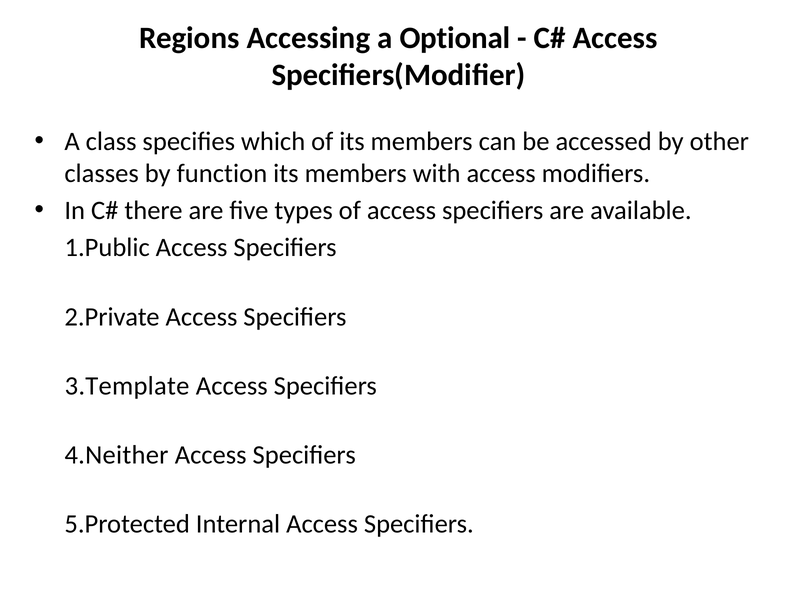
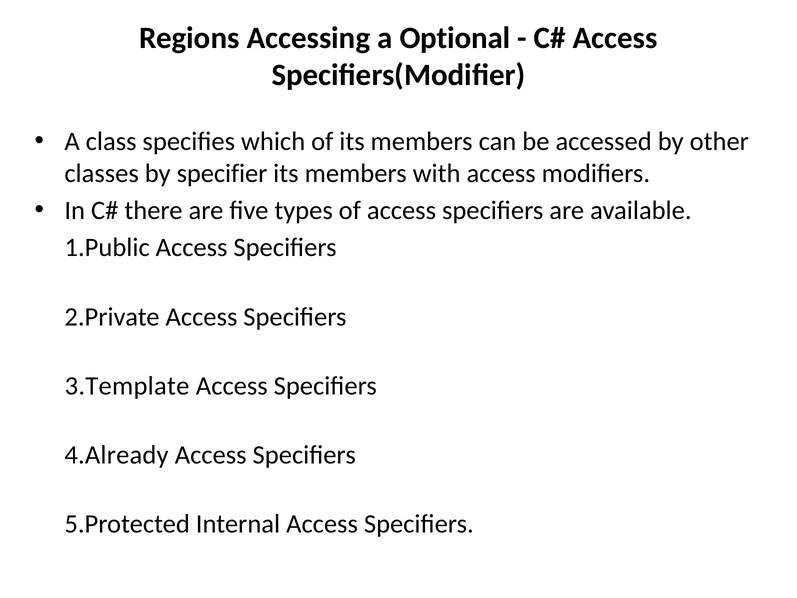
function: function -> specifier (222, 173)
4.Neither: 4.Neither -> 4.Already (117, 455)
